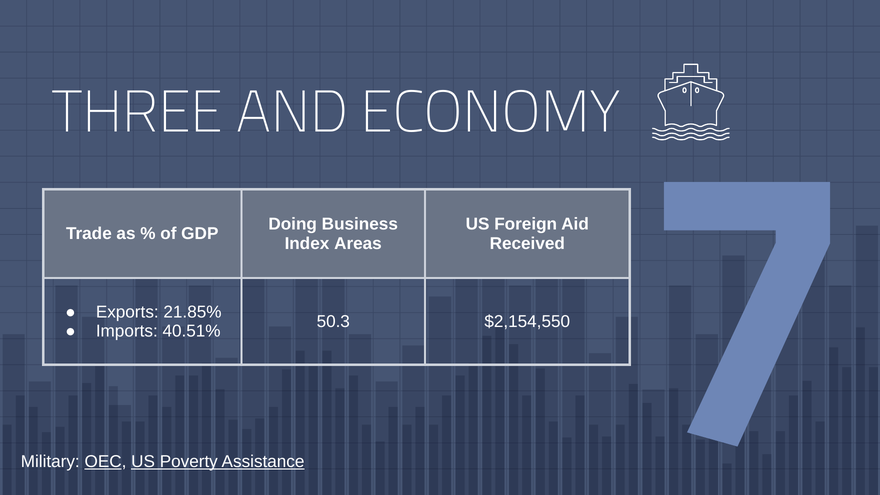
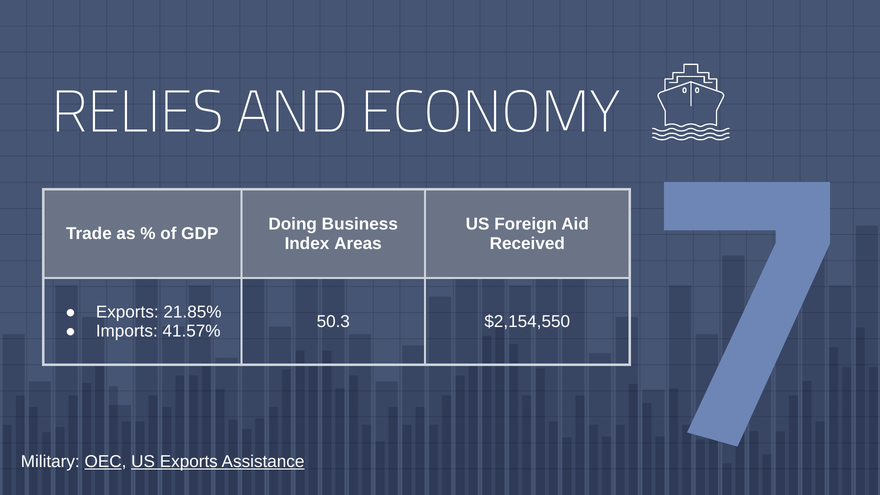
THREE: THREE -> RELIES (138, 112)
40.51%: 40.51% -> 41.57% (192, 331)
US Poverty: Poverty -> Exports (189, 461)
